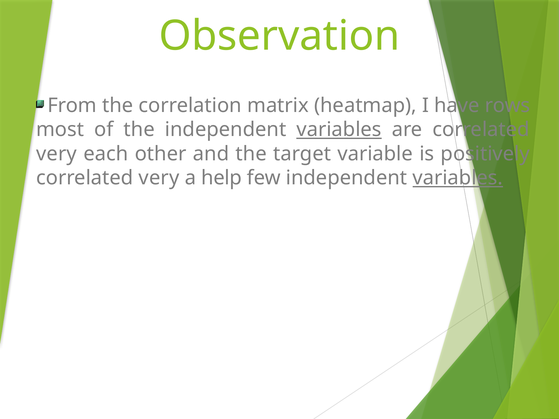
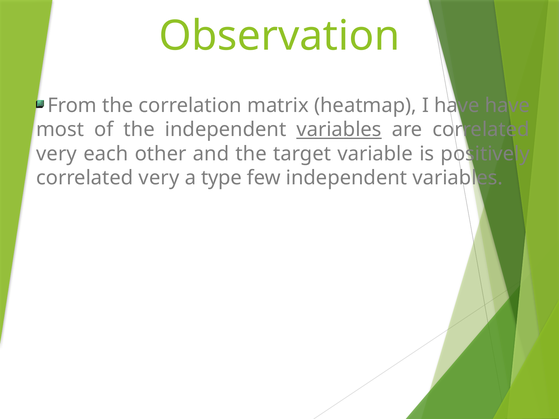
have rows: rows -> have (507, 105)
help: help -> type (222, 178)
variables underline: present -> none (458, 178)
